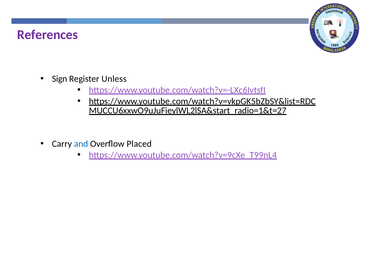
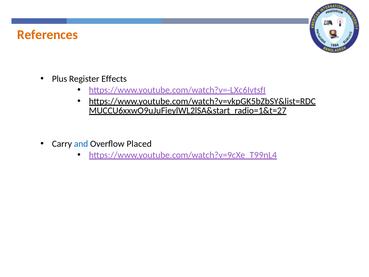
References colour: purple -> orange (48, 35)
Sign: Sign -> Plus (60, 79)
Unless: Unless -> Effects (114, 79)
